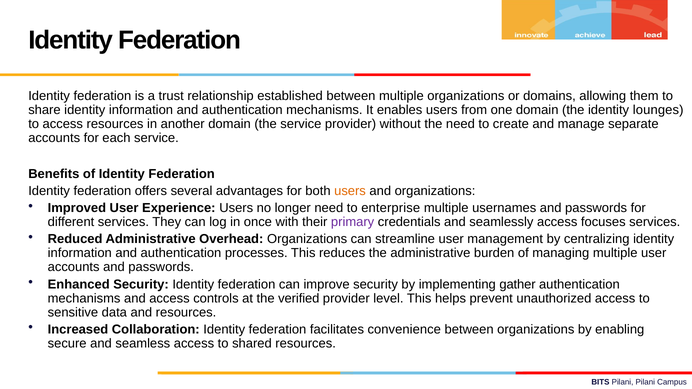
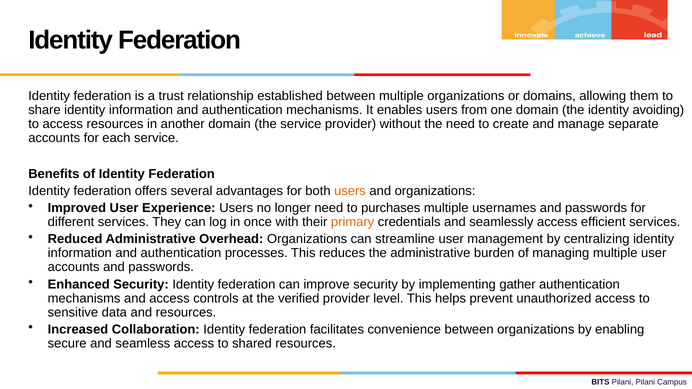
lounges: lounges -> avoiding (658, 110)
enterprise: enterprise -> purchases (391, 208)
primary colour: purple -> orange (353, 222)
focuses: focuses -> efficient (603, 222)
